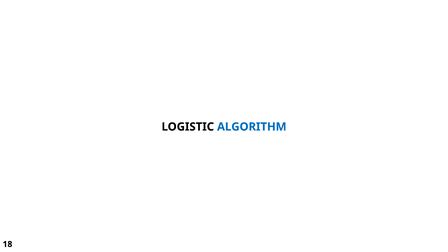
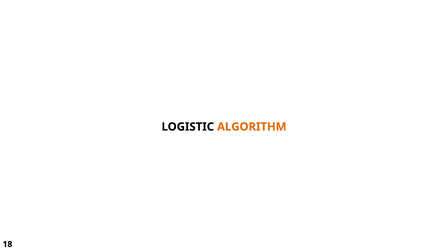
ALGORITHM colour: blue -> orange (252, 127)
